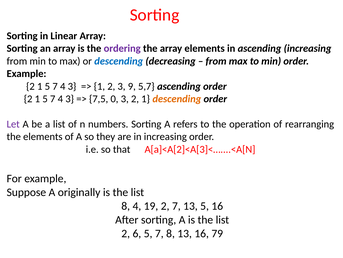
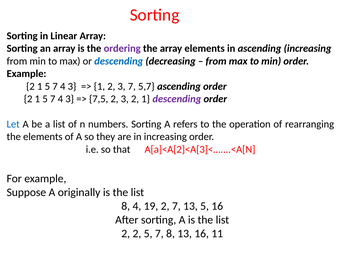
3 9: 9 -> 7 (132, 86)
7,5 0: 0 -> 2 (114, 99)
descending colour: orange -> purple (177, 99)
Let colour: purple -> blue (13, 124)
2 6: 6 -> 2 (137, 233)
79: 79 -> 11 (217, 233)
